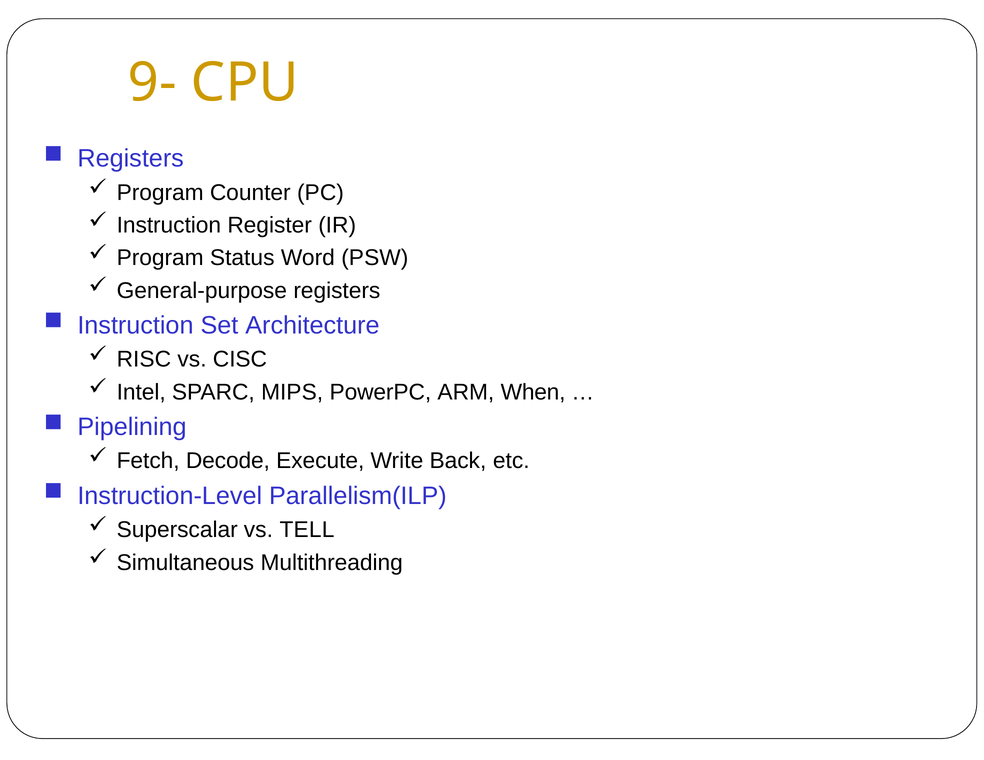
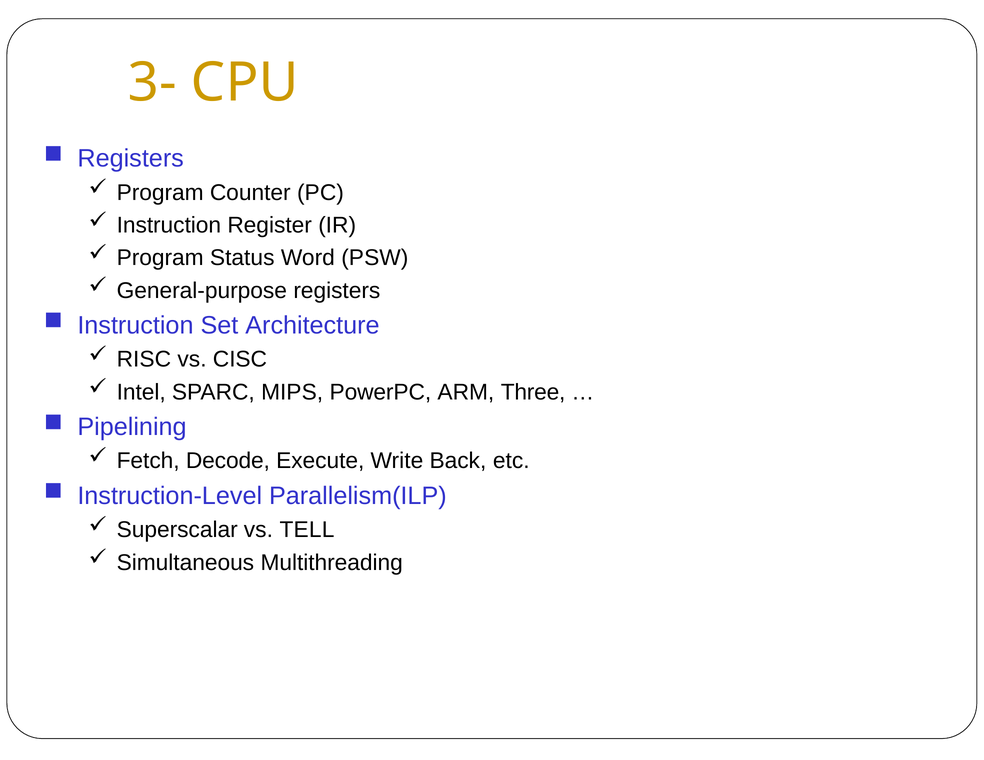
9-: 9- -> 3- (152, 83)
When: When -> Three (533, 392)
